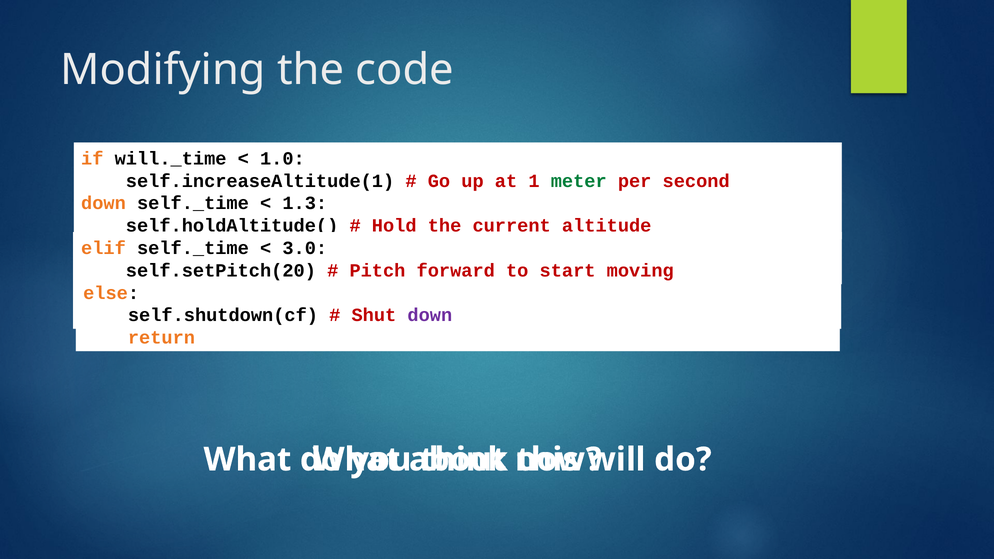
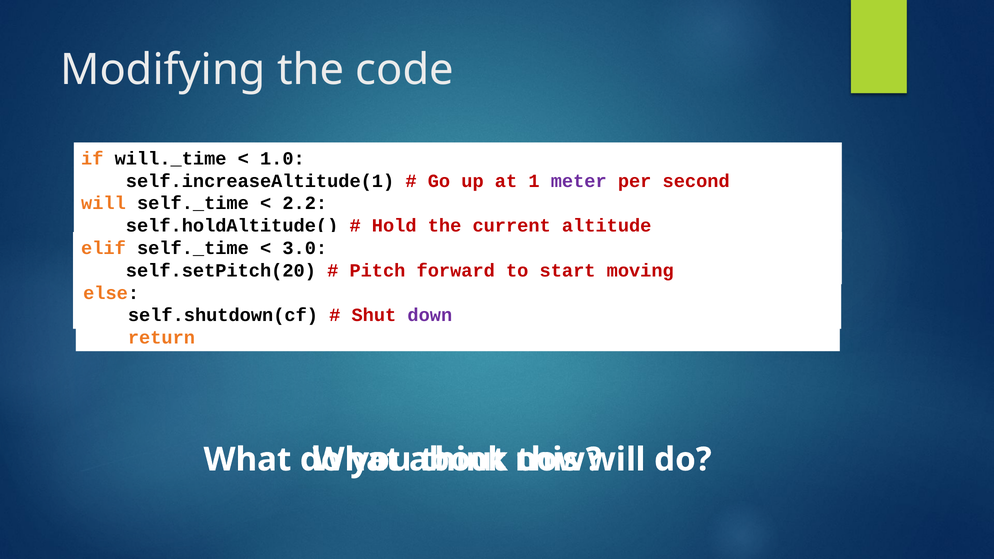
meter colour: green -> purple (579, 181)
down: down -> will (103, 203)
1.3: 1.3 -> 2.2 (305, 203)
